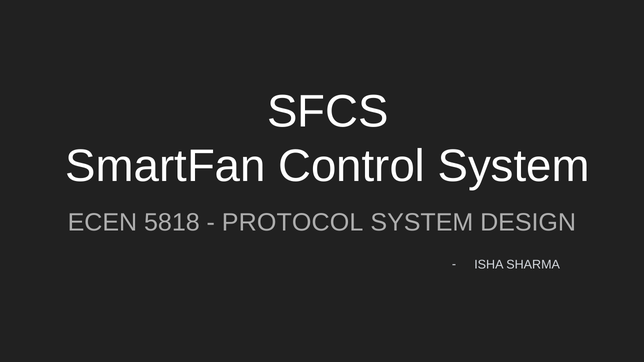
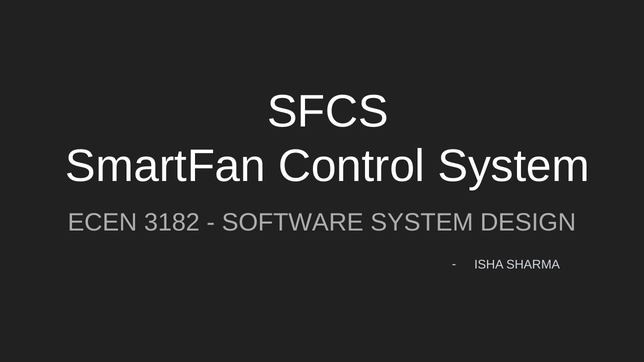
5818: 5818 -> 3182 (172, 223)
PROTOCOL: PROTOCOL -> SOFTWARE (293, 223)
